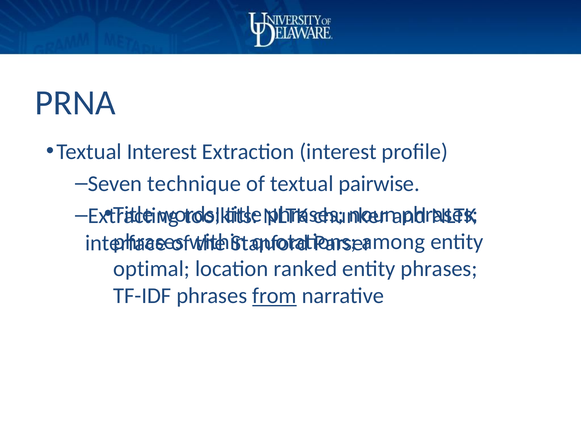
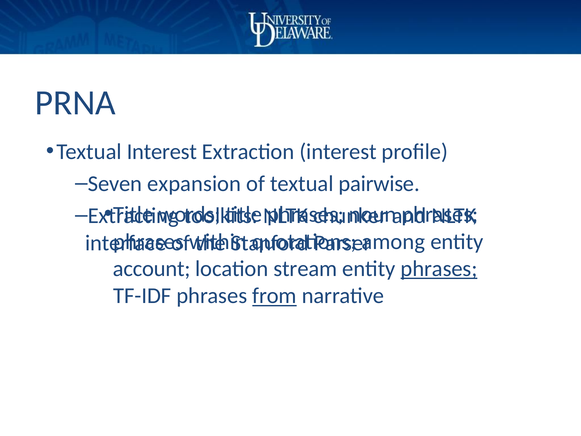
technique: technique -> expansion (194, 184)
optimal: optimal -> account (152, 269)
ranked: ranked -> stream (305, 269)
phrases underline: none -> present (439, 269)
